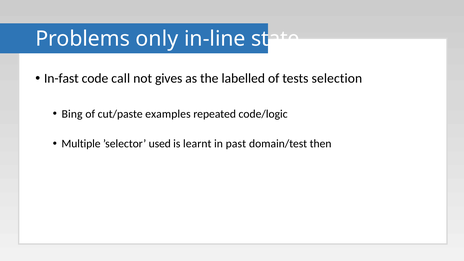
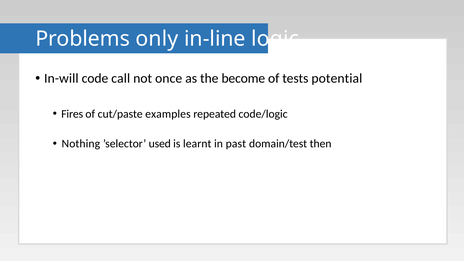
state: state -> logic (275, 39)
In-fast: In-fast -> In-will (61, 78)
gives: gives -> once (169, 78)
labelled: labelled -> become (243, 78)
selection: selection -> potential (337, 78)
Bing: Bing -> Fires (72, 114)
Multiple: Multiple -> Nothing (81, 144)
